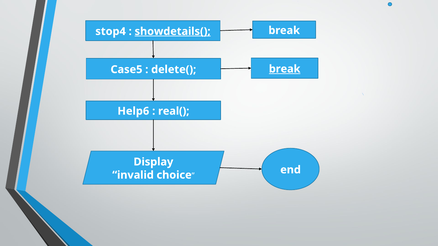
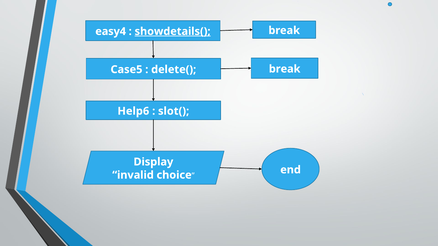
stop4: stop4 -> easy4 (111, 31)
break underline: present -> none (285, 69)
real(: real( -> slot( (174, 111)
